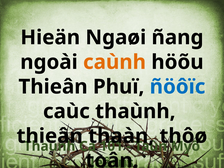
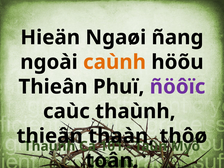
ñöôïc colour: blue -> purple (178, 87)
